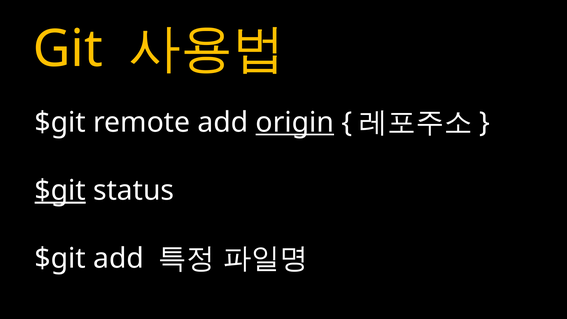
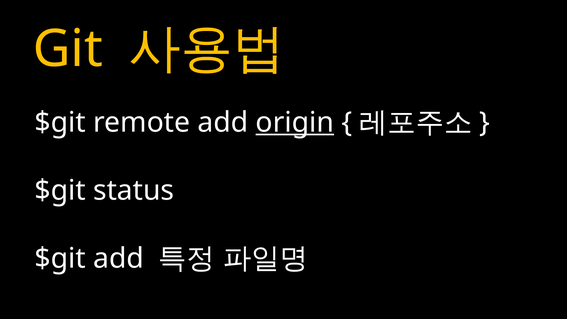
$git underline: present -> none (60, 190)
